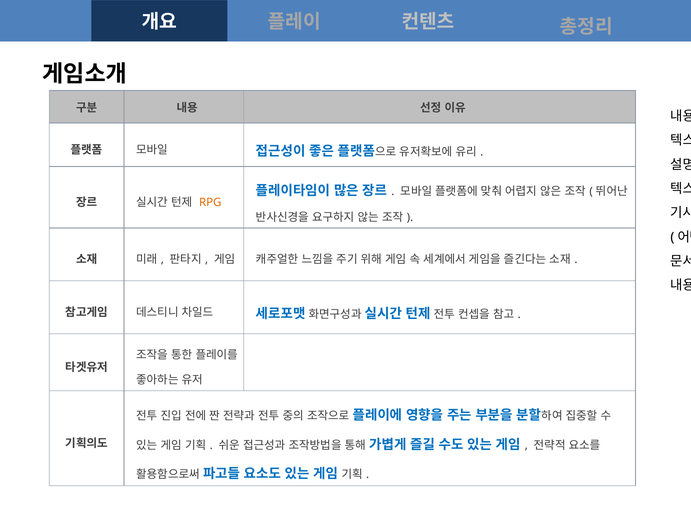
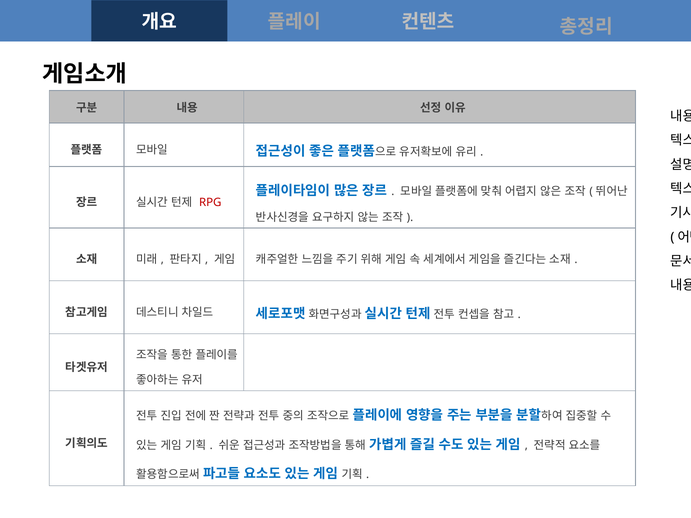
RPG colour: orange -> red (210, 203)
